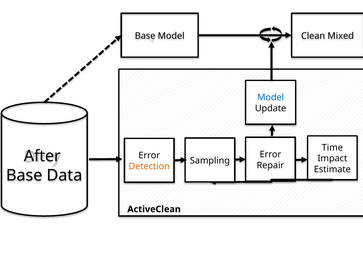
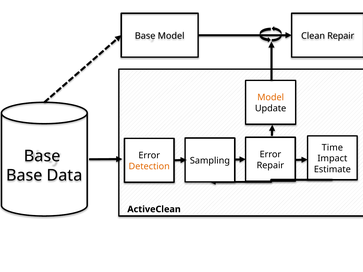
Clean Mixed: Mixed -> Repair (341, 36)
Model colour: blue -> orange (271, 98)
After: After -> Base (42, 156)
